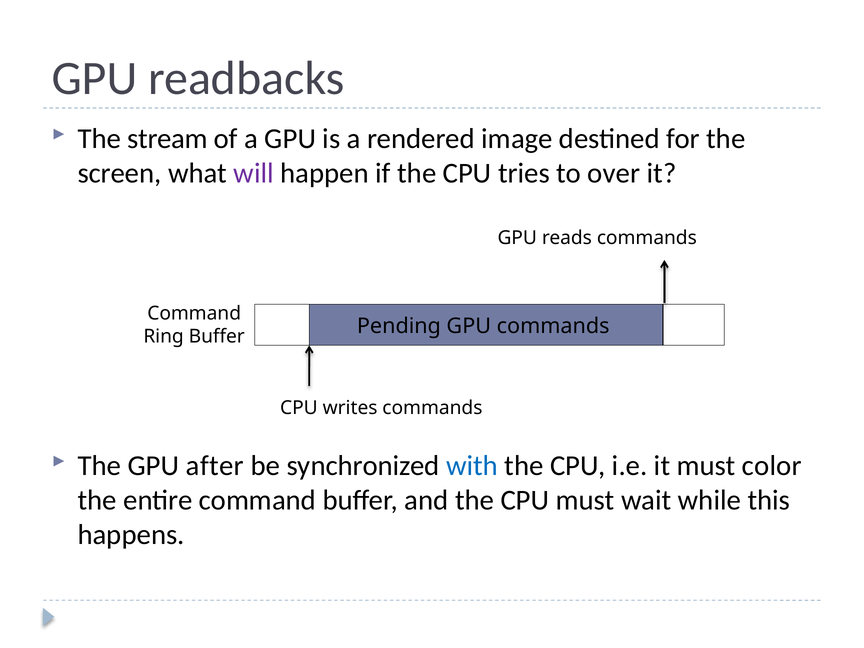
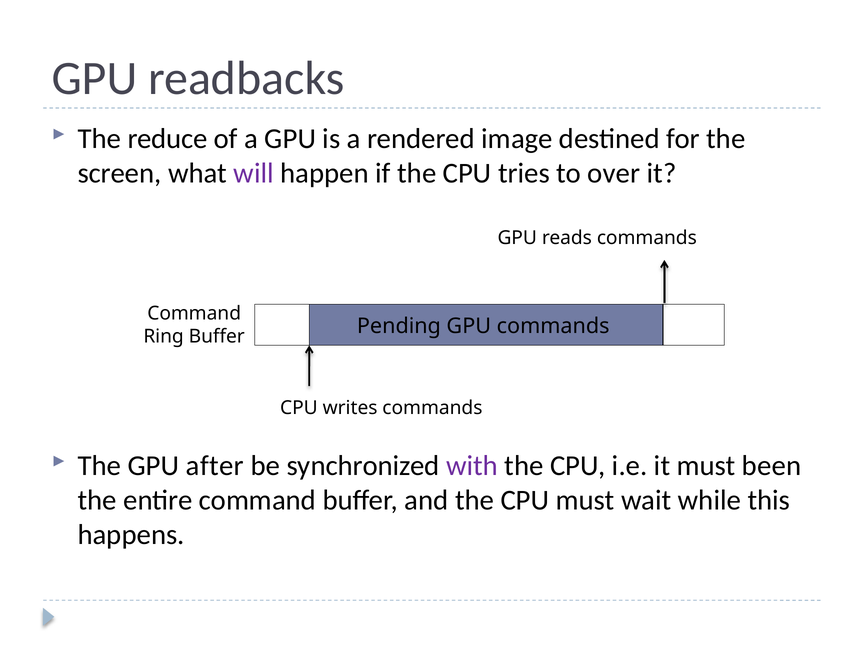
stream: stream -> reduce (168, 139)
with colour: blue -> purple (472, 466)
color: color -> been (772, 466)
